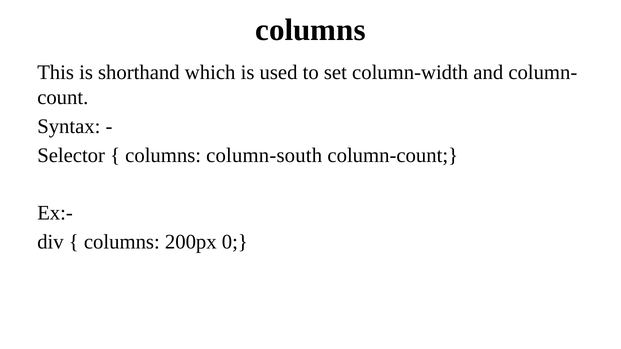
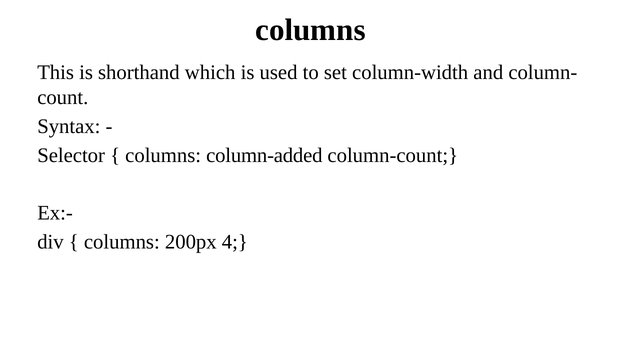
column-south: column-south -> column-added (264, 155)
0: 0 -> 4 (235, 242)
